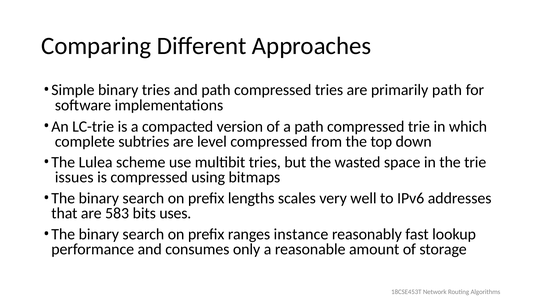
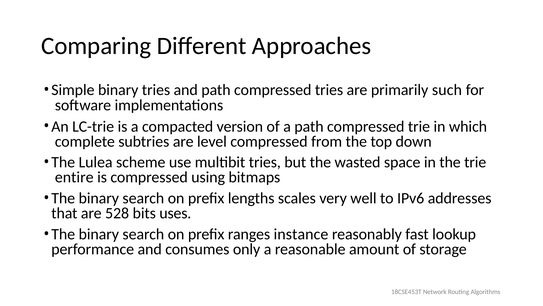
primarily path: path -> such (447, 90)
issues: issues -> entire (74, 177)
583: 583 -> 528 (117, 213)
